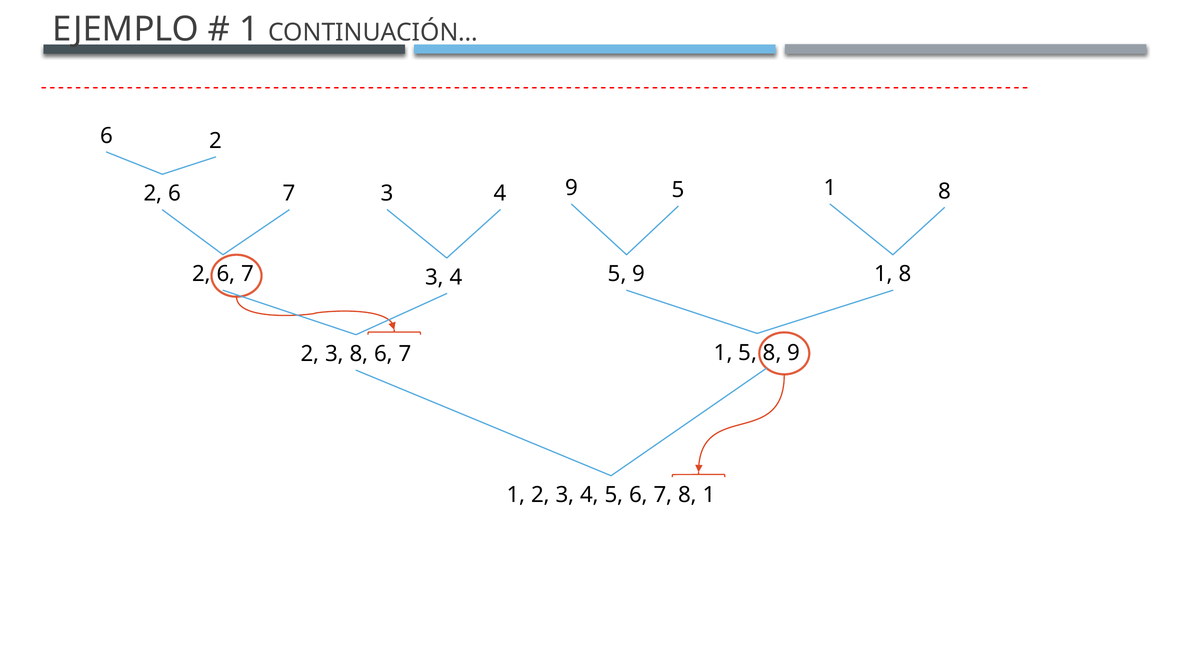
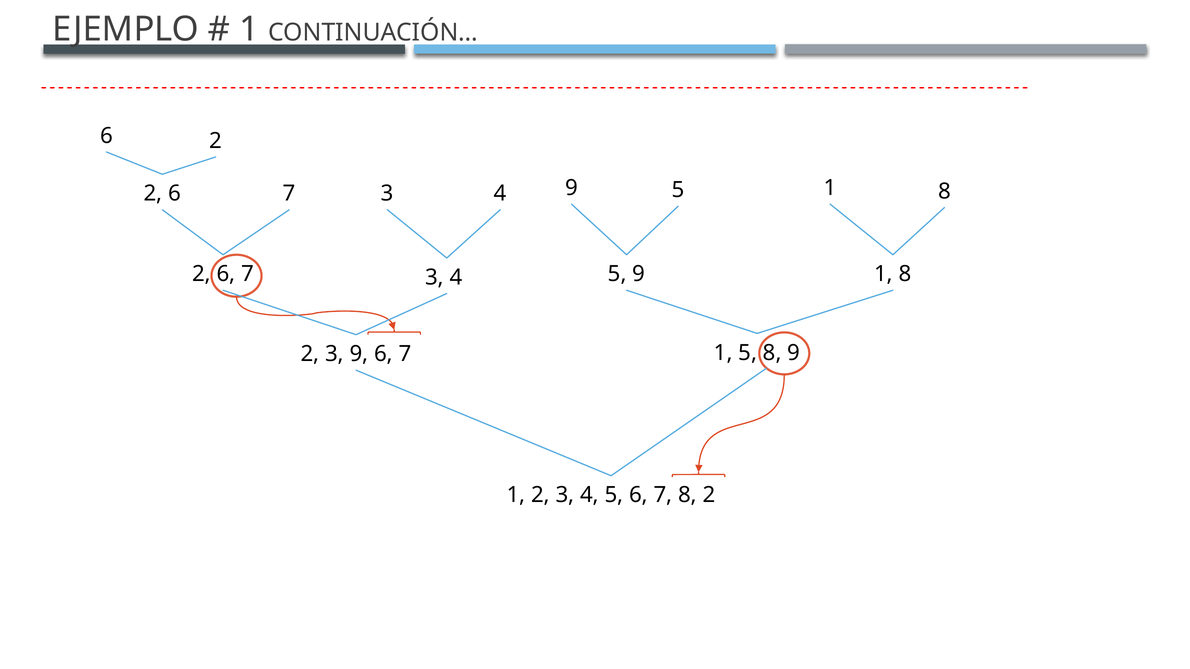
3 8: 8 -> 9 (359, 354)
7 8 1: 1 -> 2 (709, 495)
